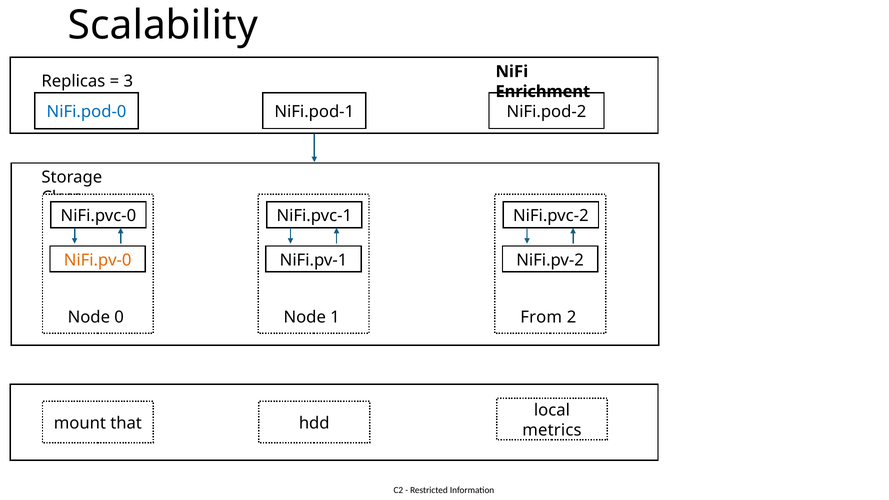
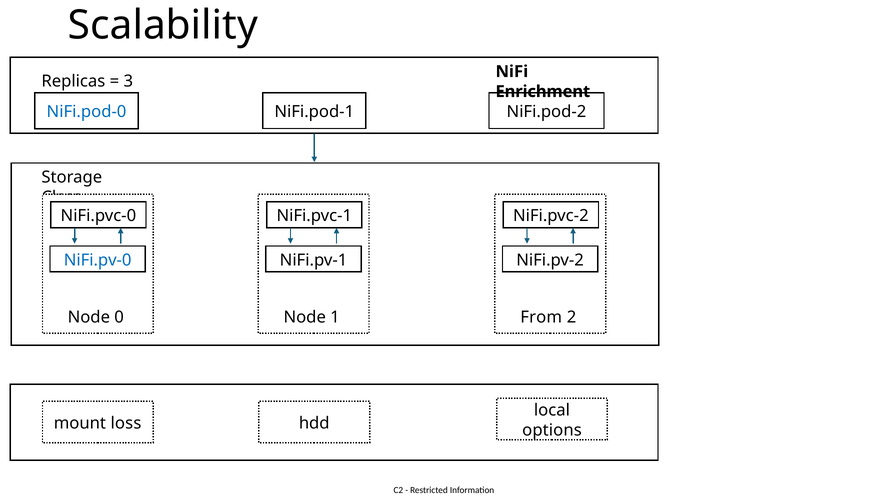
NiFi.pv-0 colour: orange -> blue (98, 260)
that: that -> loss (126, 423)
metrics: metrics -> options (552, 430)
